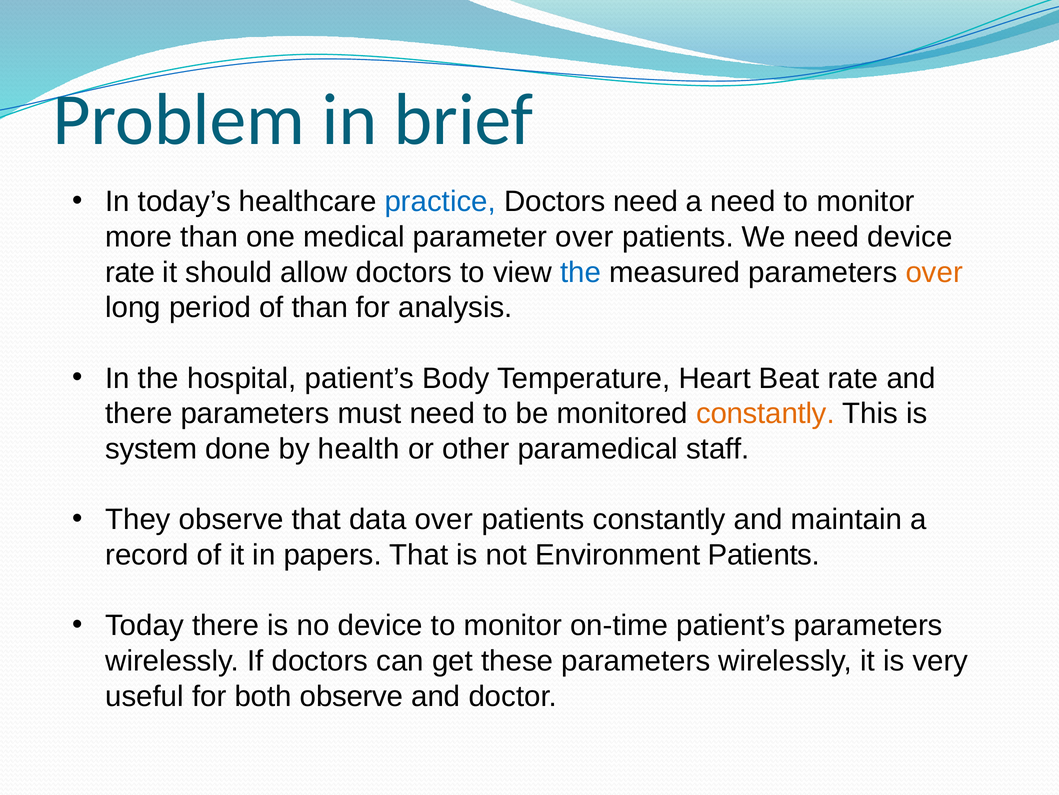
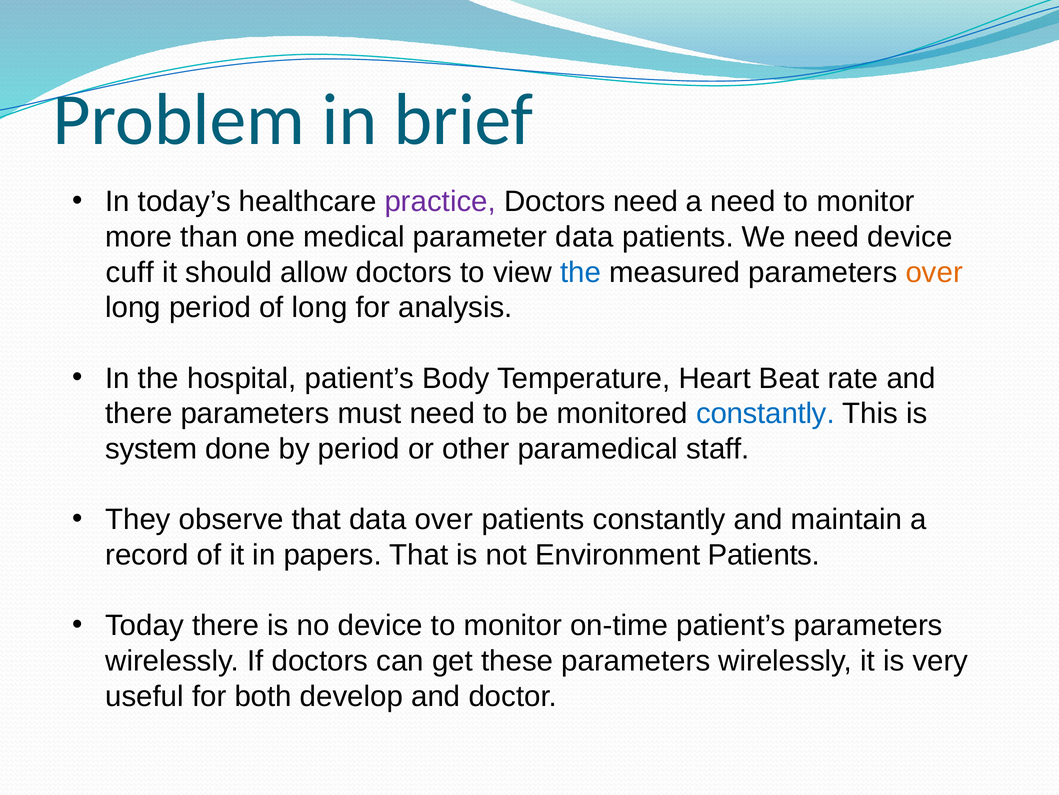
practice colour: blue -> purple (440, 201)
parameter over: over -> data (585, 237)
rate: rate -> cuff (130, 272)
of than: than -> long (320, 307)
constantly colour: orange -> blue (765, 413)
by health: health -> period (359, 449)
both observe: observe -> develop (352, 696)
